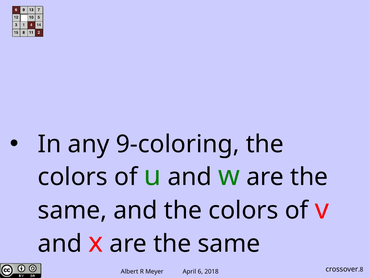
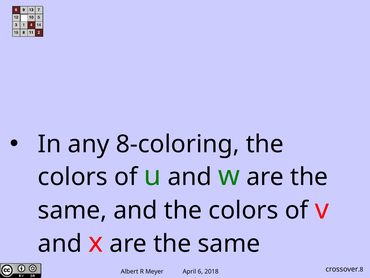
9-coloring: 9-coloring -> 8-coloring (178, 144)
